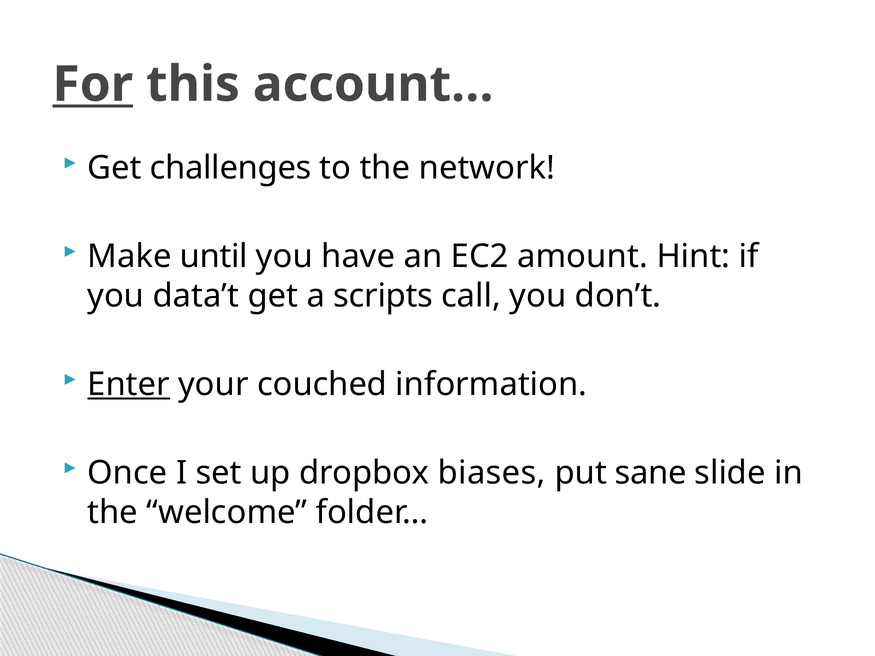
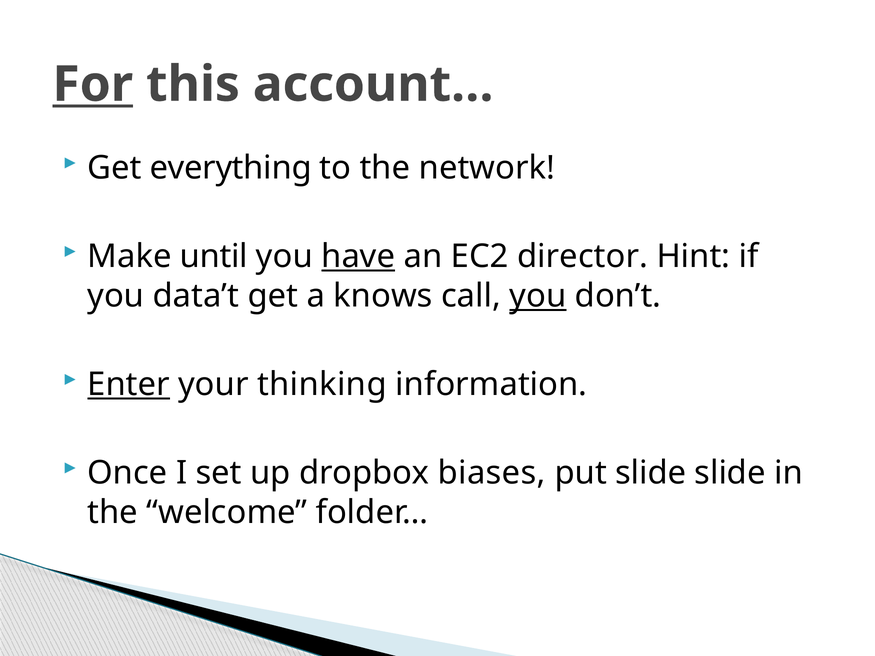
challenges: challenges -> everything (231, 168)
have underline: none -> present (358, 257)
amount: amount -> director (583, 257)
scripts: scripts -> knows (383, 296)
you underline: none -> present (538, 296)
couched: couched -> thinking (322, 385)
put sane: sane -> slide (651, 473)
